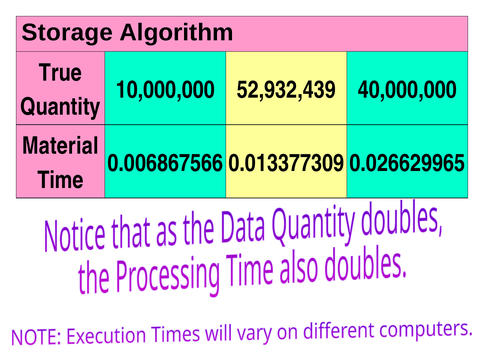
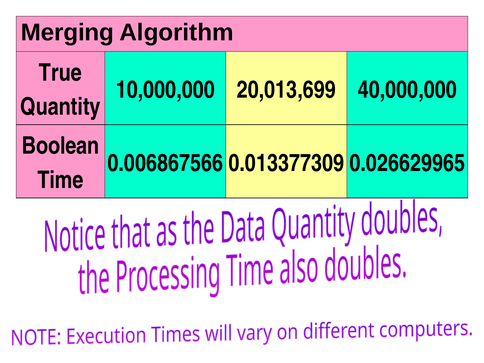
Storage: Storage -> Merging (67, 33)
52,932,439: 52,932,439 -> 20,013,699 (286, 90)
Material: Material -> Boolean (61, 146)
